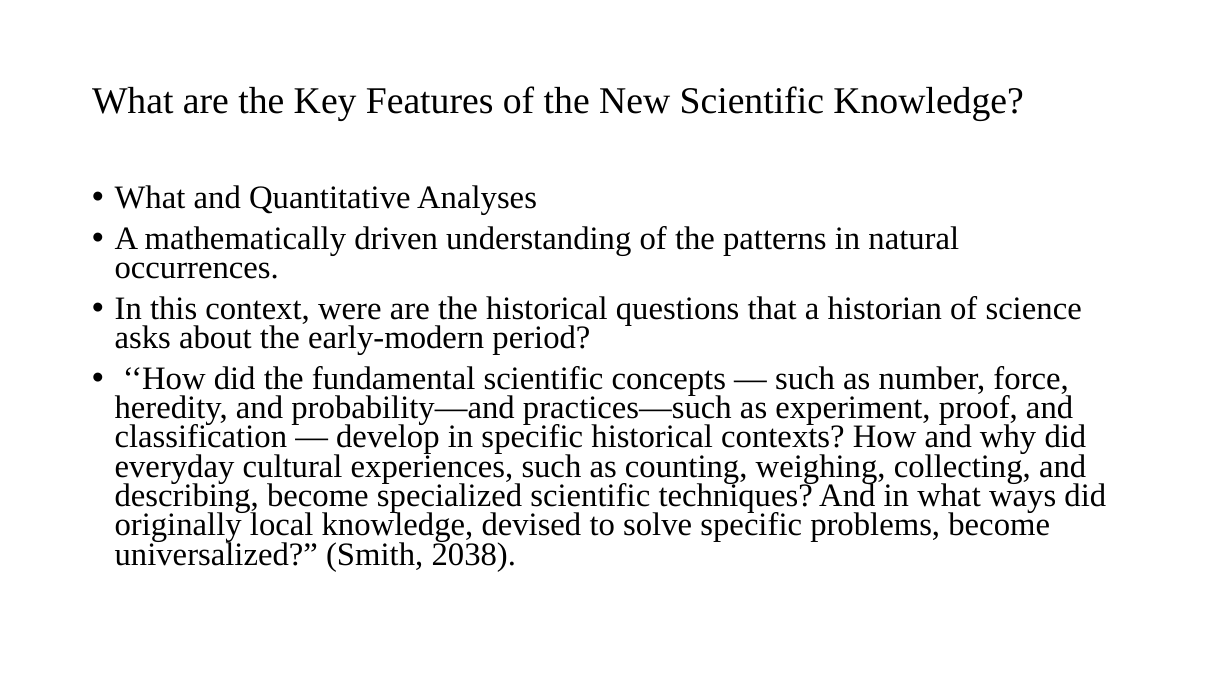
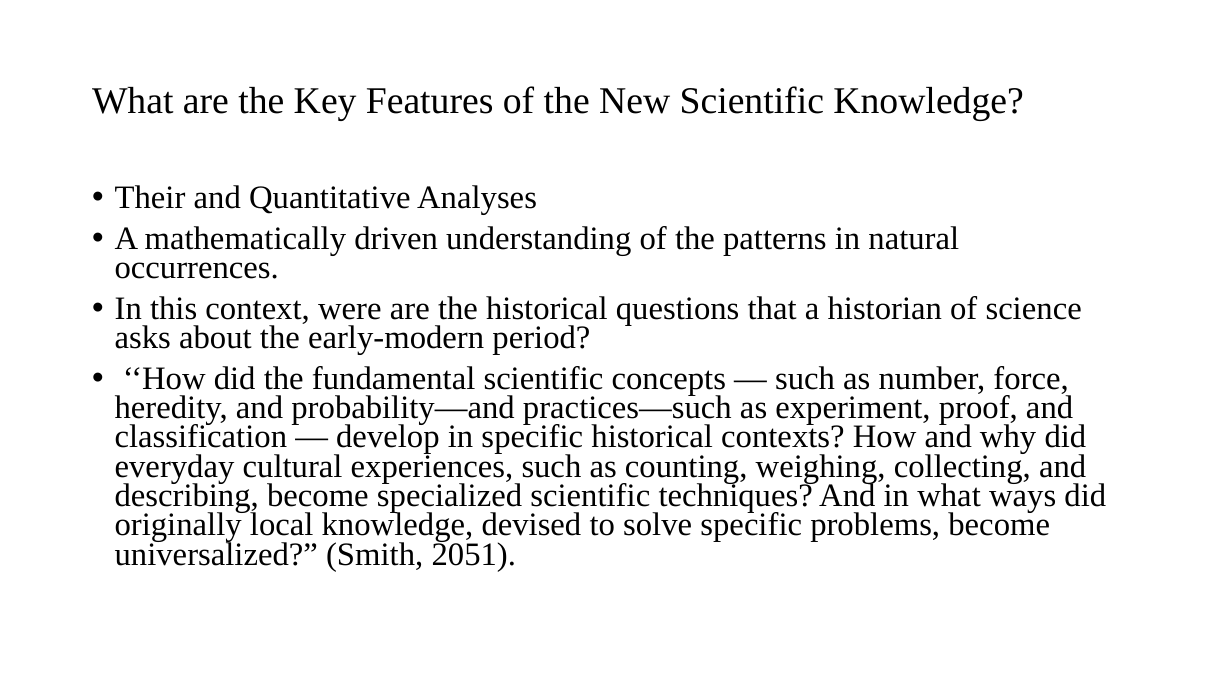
What: What -> Their (150, 198)
2038: 2038 -> 2051 (474, 554)
